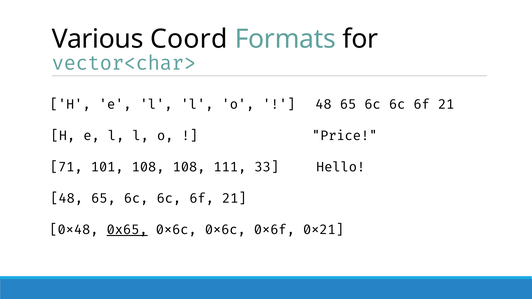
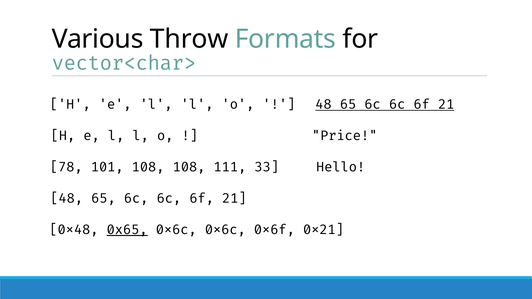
Coord: Coord -> Throw (189, 39)
48:65:6c:6c:6f:21 underline: none -> present (385, 105)
71: 71 -> 78 (66, 167)
